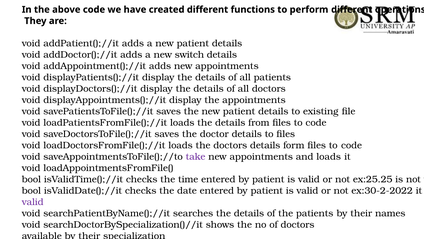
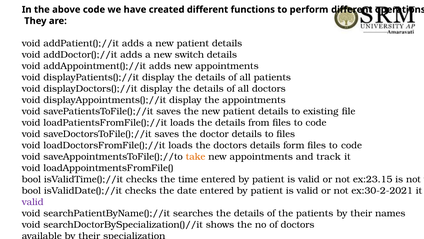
take colour: purple -> orange (196, 156)
and loads: loads -> track (329, 156)
ex:25.25: ex:25.25 -> ex:23.15 (373, 179)
ex:30-2-2022: ex:30-2-2022 -> ex:30-2-2021 (382, 190)
